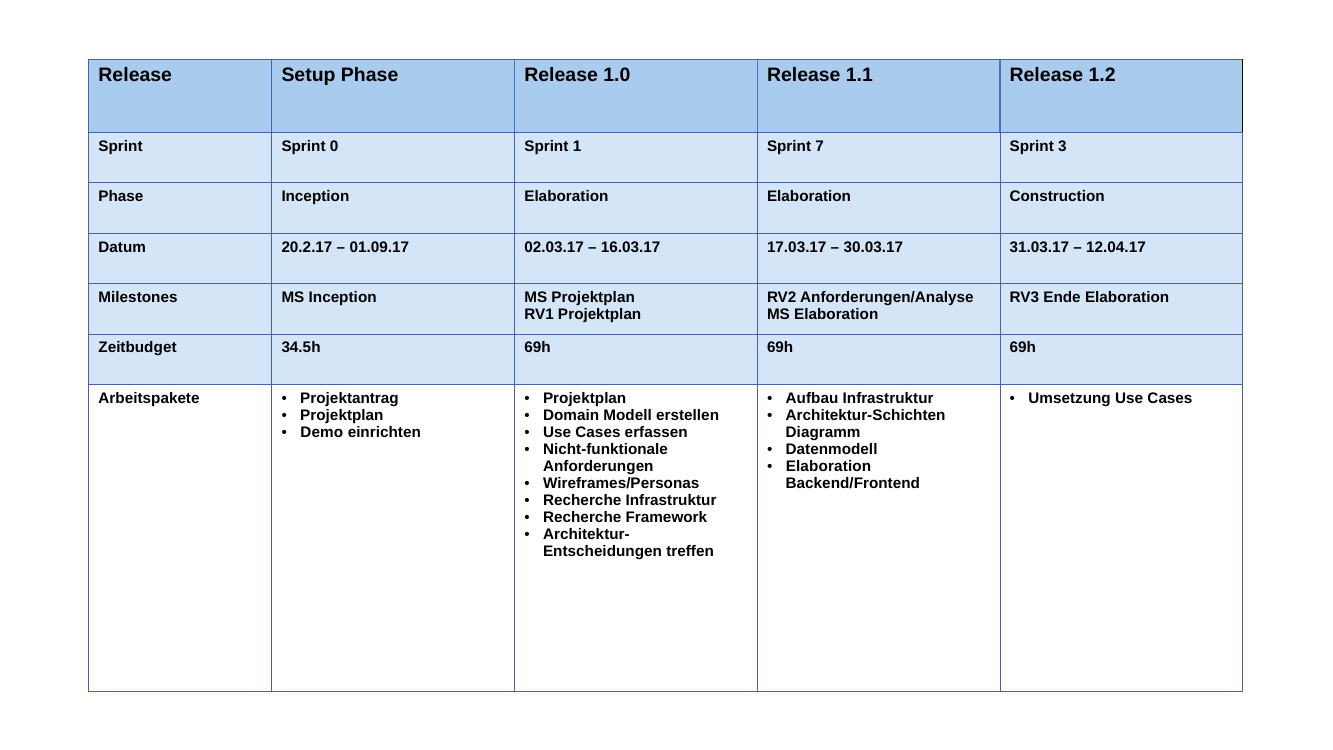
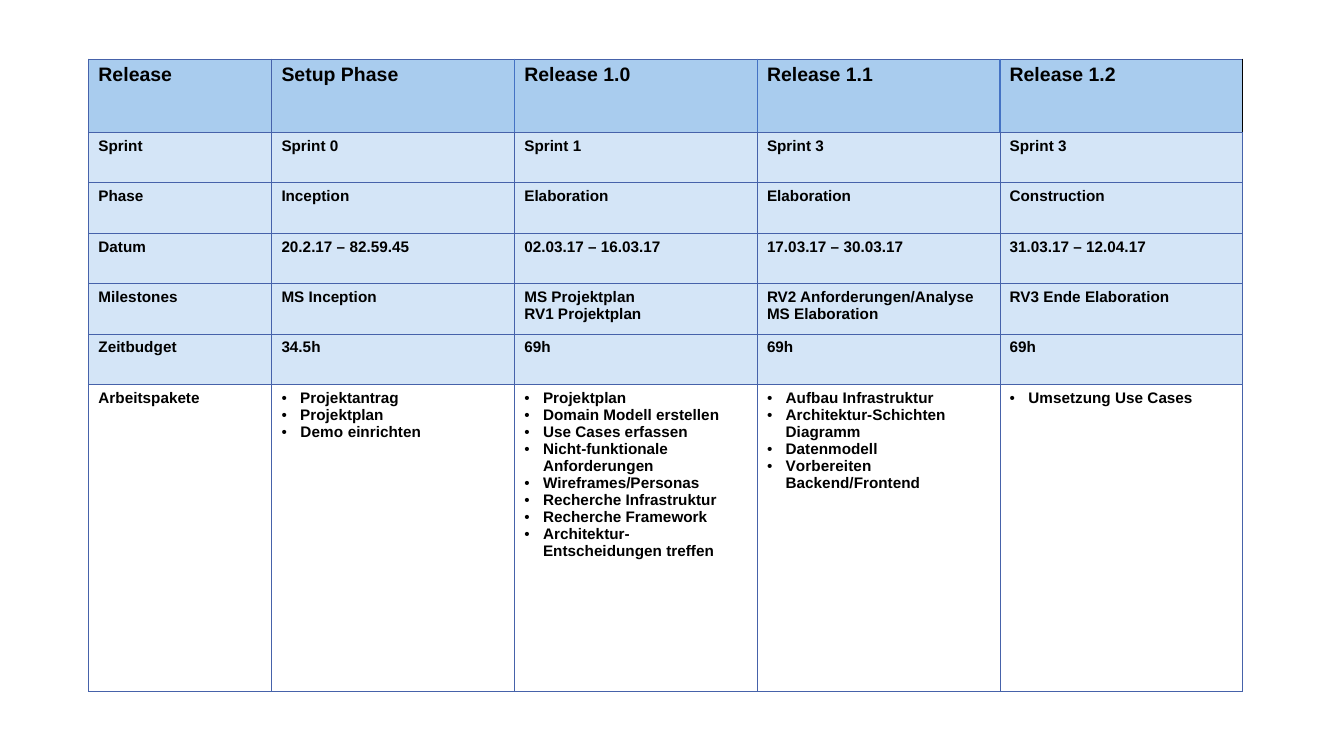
1 Sprint 7: 7 -> 3 (820, 146)
01.09.17: 01.09.17 -> 82.59.45 (379, 247)
Elaboration: Elaboration -> Vorbereiten (829, 466)
